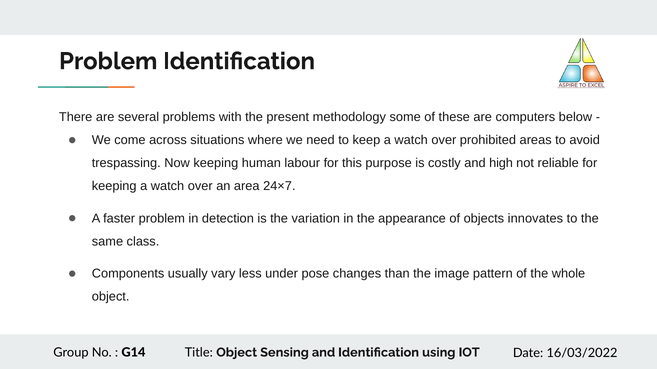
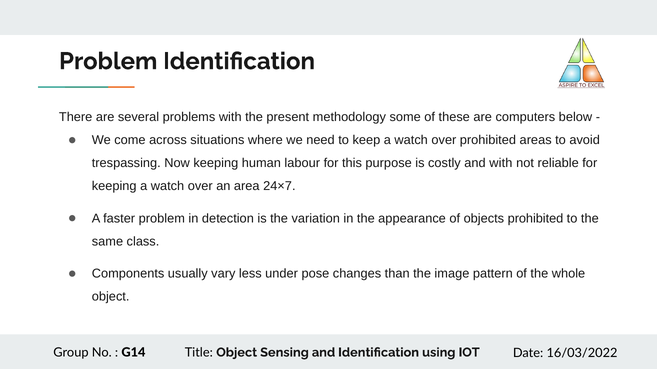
and high: high -> with (501, 163)
objects innovates: innovates -> prohibited (535, 219)
